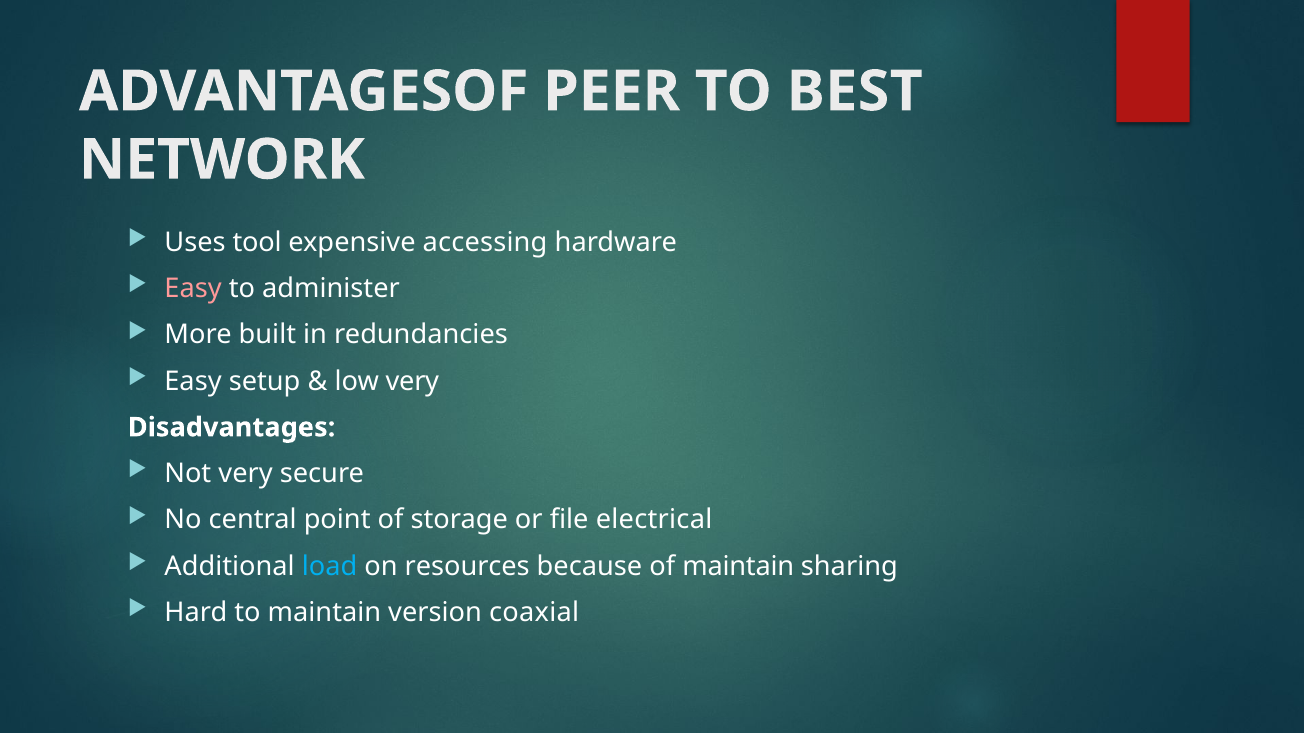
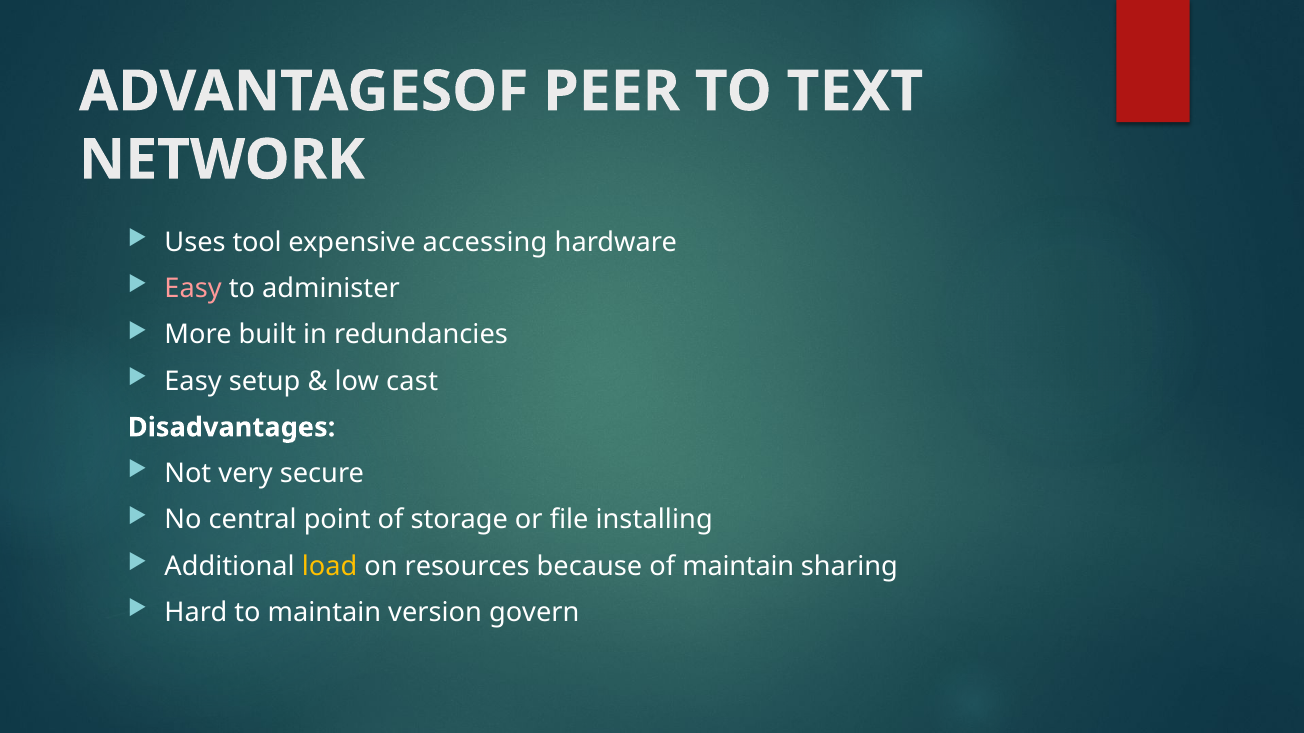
BEST: BEST -> TEXT (855, 92)
low very: very -> cast (412, 381)
electrical: electrical -> installing (654, 520)
load colour: light blue -> yellow (330, 566)
coaxial: coaxial -> govern (534, 613)
